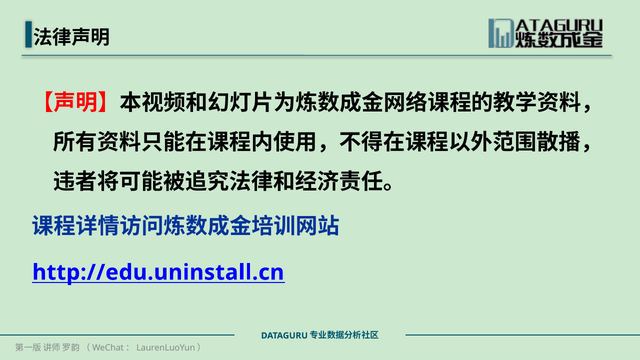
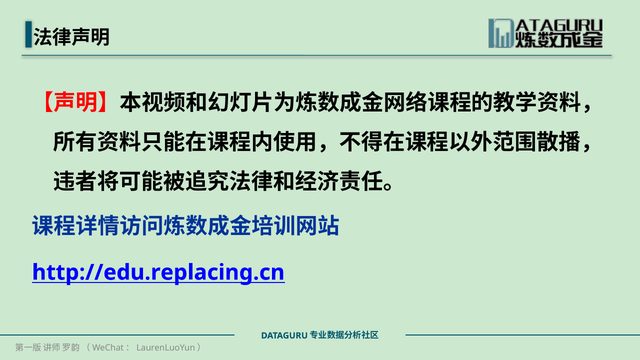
http://edu.uninstall.cn: http://edu.uninstall.cn -> http://edu.replacing.cn (158, 272)
